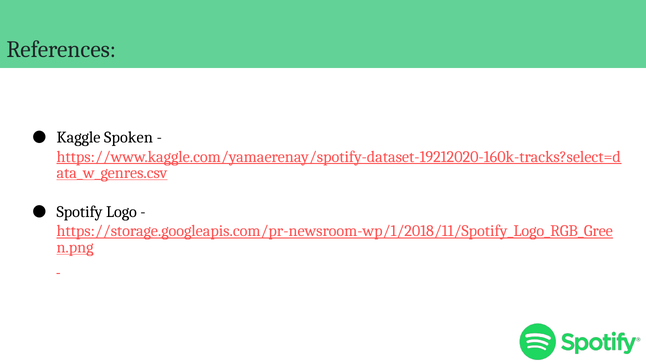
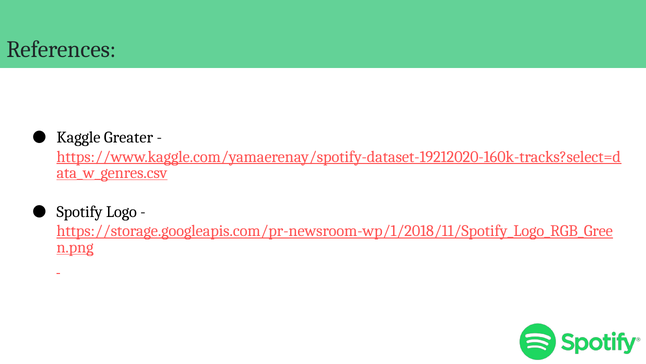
Spoken: Spoken -> Greater (129, 137)
